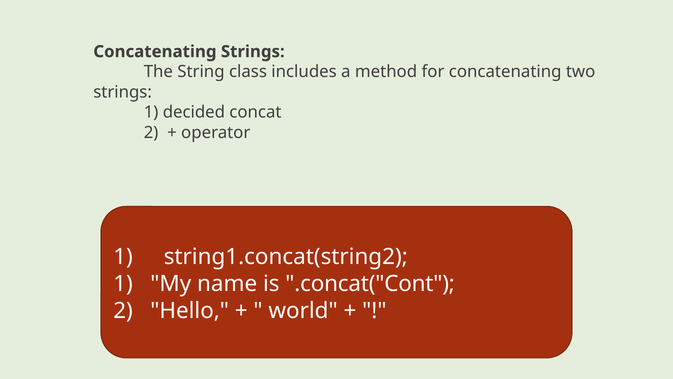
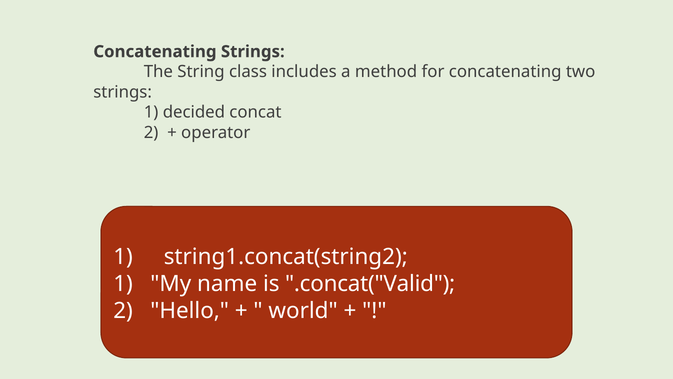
.concat("Cont: .concat("Cont -> .concat("Valid (370, 283)
